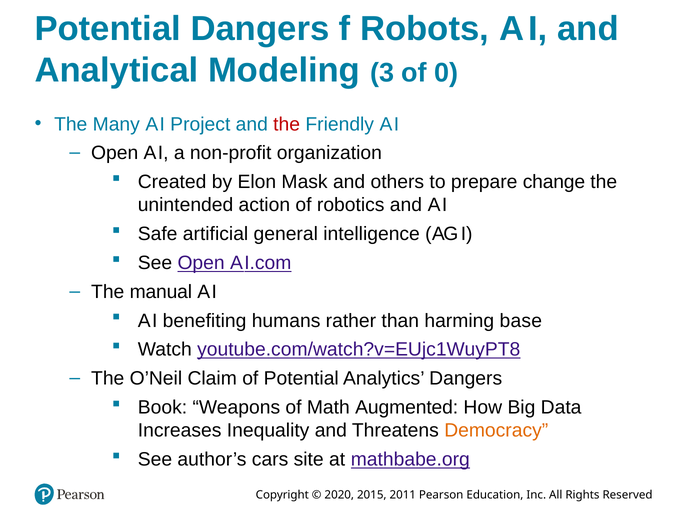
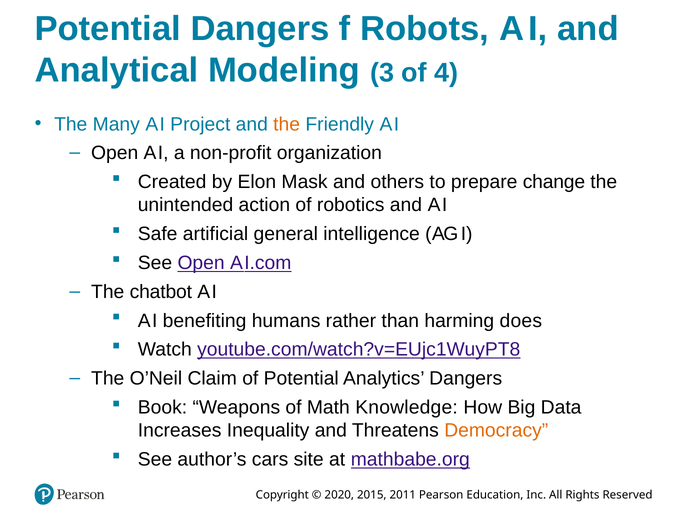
0: 0 -> 4 (446, 73)
the colour: red -> orange (287, 124)
manual: manual -> chatbot (161, 292)
base: base -> does (521, 321)
Augmented: Augmented -> Knowledge (407, 408)
